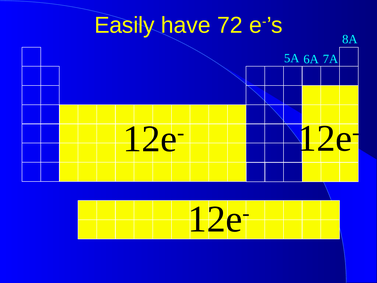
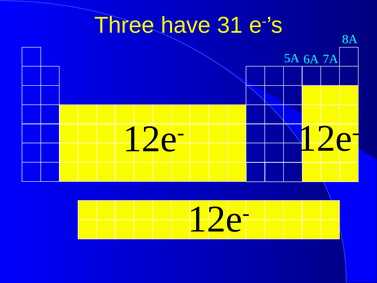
Easily: Easily -> Three (124, 25)
72: 72 -> 31 (230, 25)
